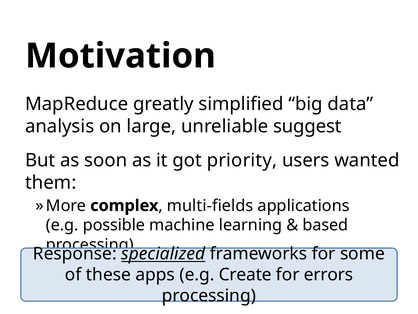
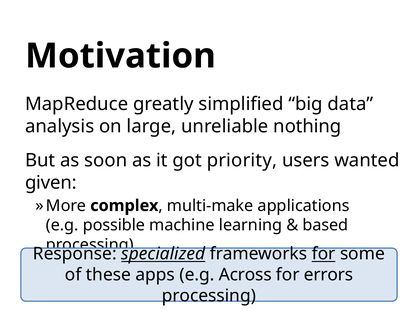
suggest: suggest -> nothing (307, 126)
them: them -> given (51, 182)
multi-fields: multi-fields -> multi-make (210, 205)
for underline: none -> present (324, 253)
Create: Create -> Across (245, 274)
